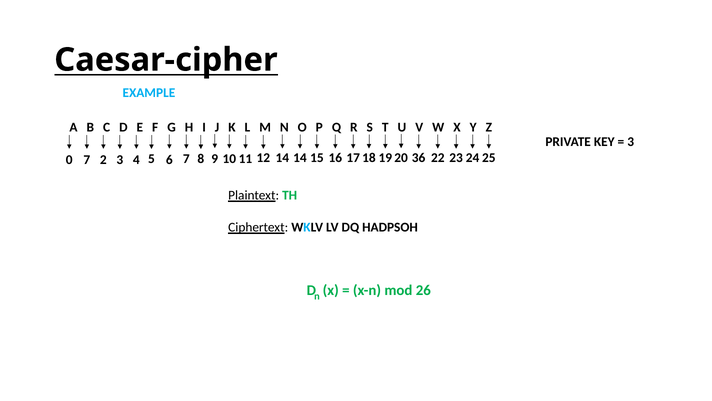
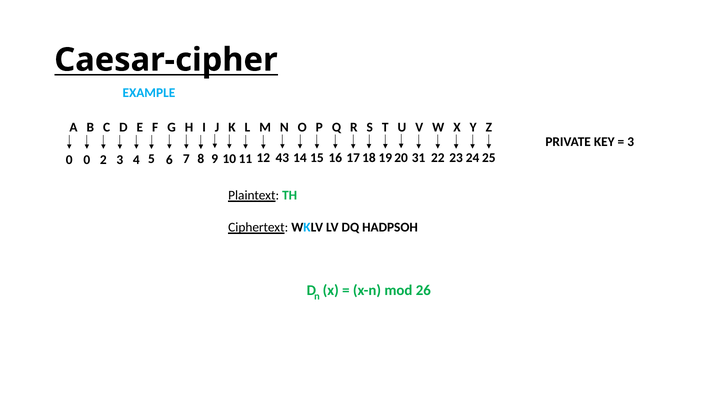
0 7: 7 -> 0 (87, 160)
12 14: 14 -> 43 (282, 158)
36: 36 -> 31 (419, 157)
